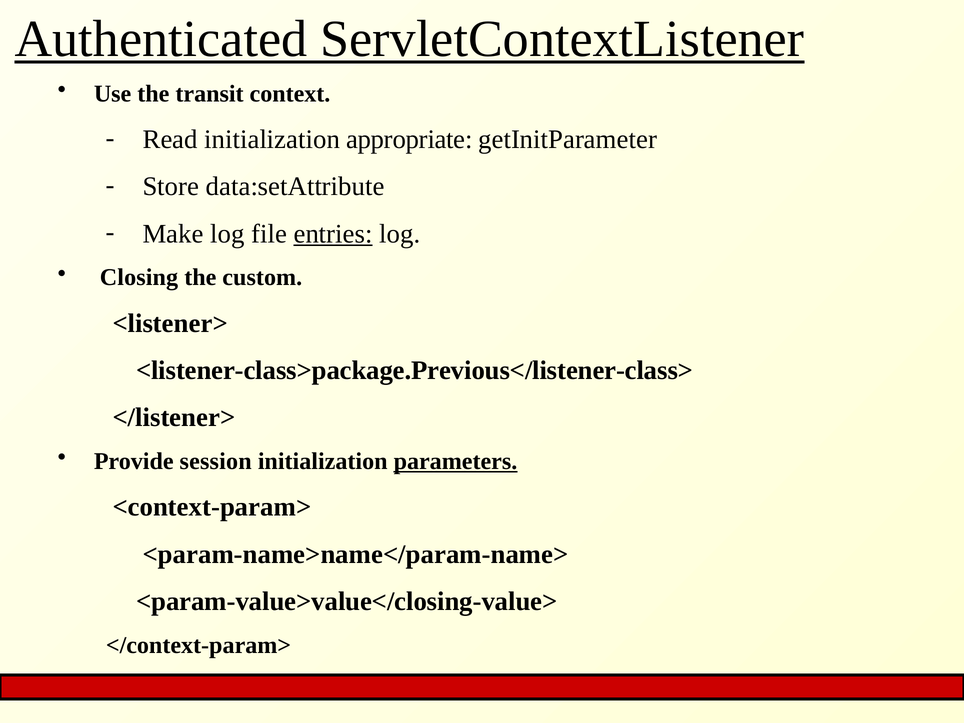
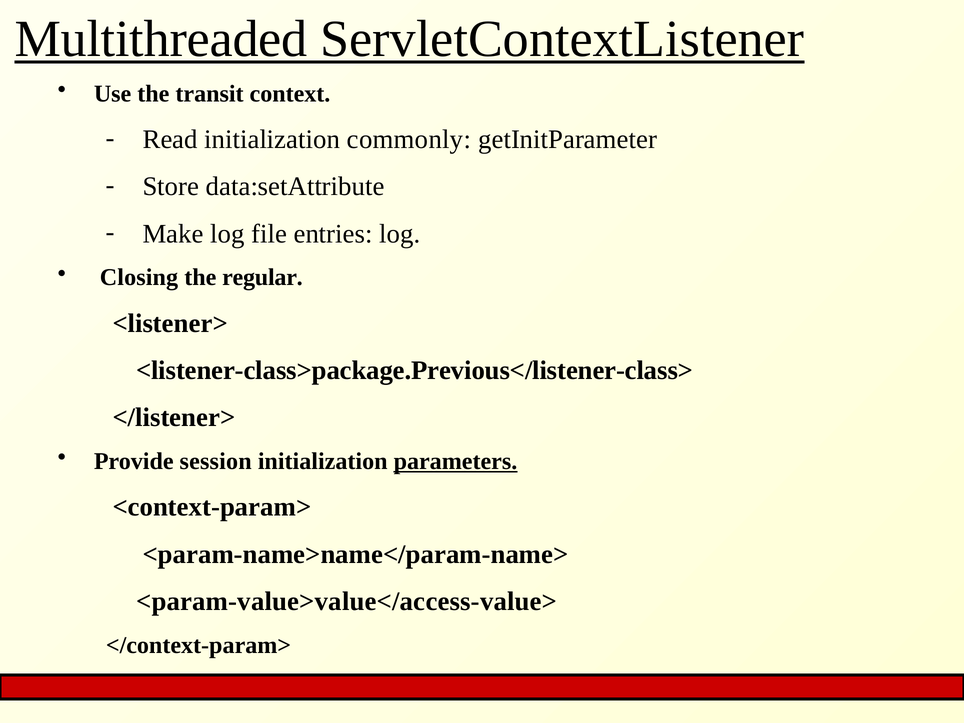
Authenticated: Authenticated -> Multithreaded (161, 39)
appropriate: appropriate -> commonly (409, 139)
entries underline: present -> none (333, 234)
custom: custom -> regular (262, 278)
<param-value>value</closing-value>: <param-value>value</closing-value> -> <param-value>value</access-value> (347, 601)
